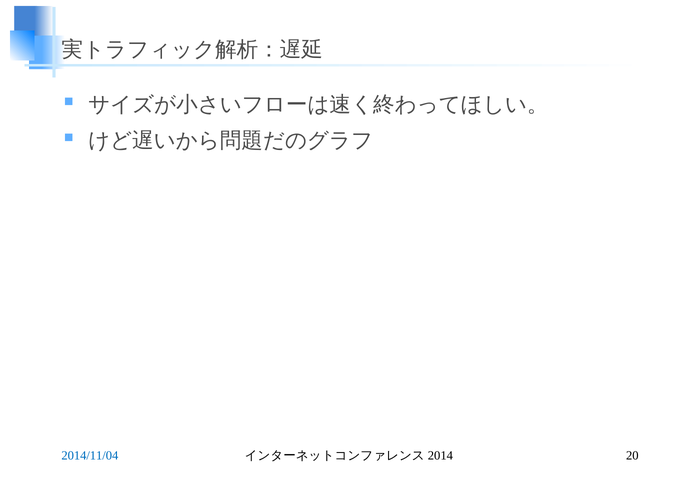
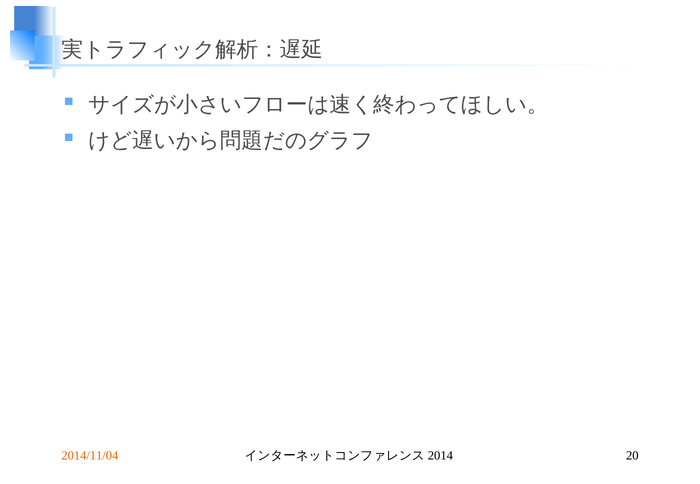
2014/11/04 colour: blue -> orange (90, 456)
